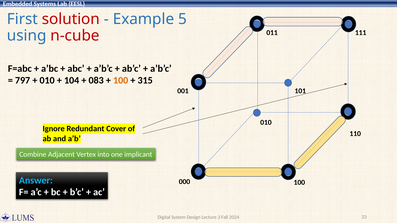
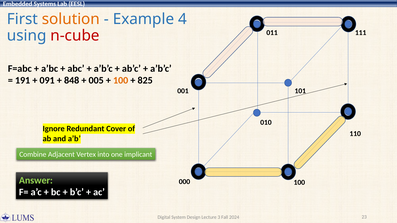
solution colour: red -> orange (71, 19)
5: 5 -> 4 (183, 19)
797: 797 -> 191 (23, 81)
010: 010 -> 091 (47, 81)
104: 104 -> 848 (72, 81)
083: 083 -> 005 (96, 81)
315: 315 -> 825 (145, 81)
Answer colour: light blue -> light green (36, 181)
